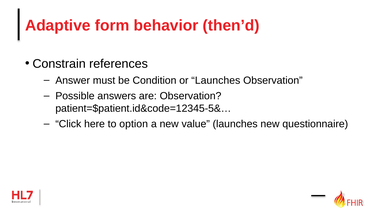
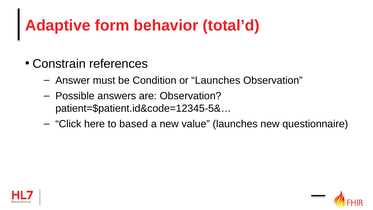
then’d: then’d -> total’d (231, 25)
option: option -> based (134, 124)
